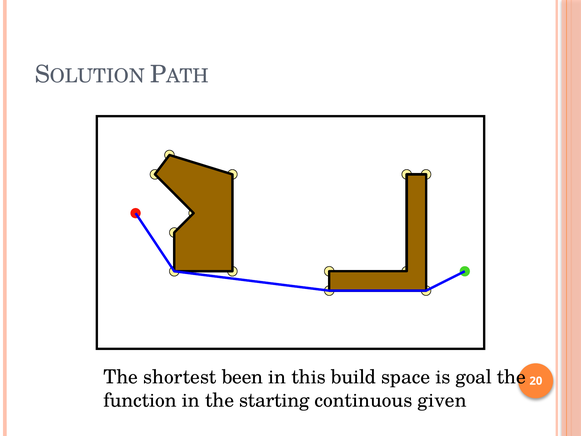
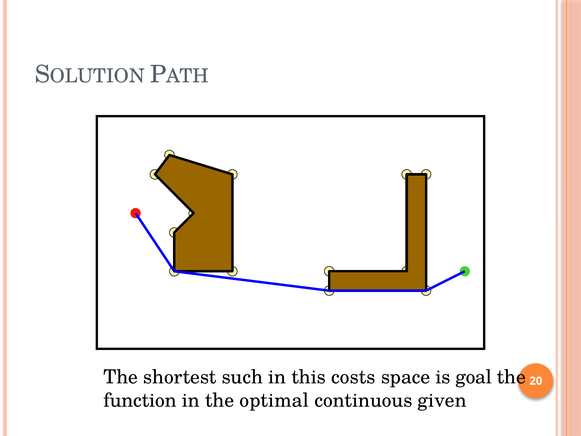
been: been -> such (242, 377)
build: build -> costs (353, 377)
starting: starting -> optimal (274, 400)
